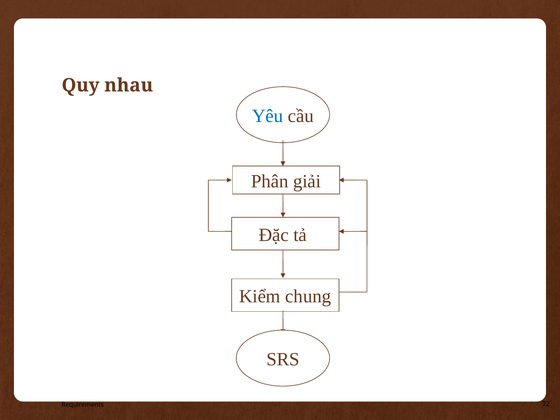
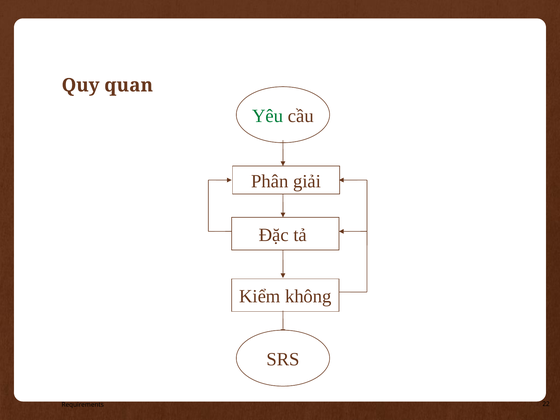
nhau: nhau -> quan (129, 85)
Yêu colour: blue -> green (268, 116)
chung: chung -> không (308, 296)
